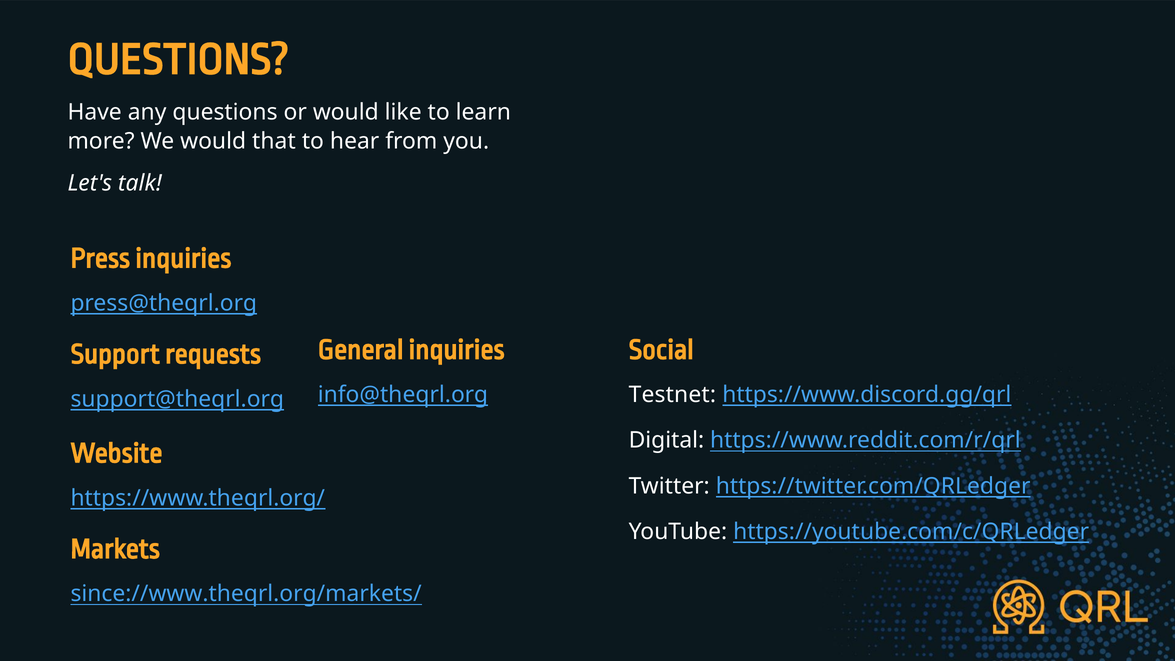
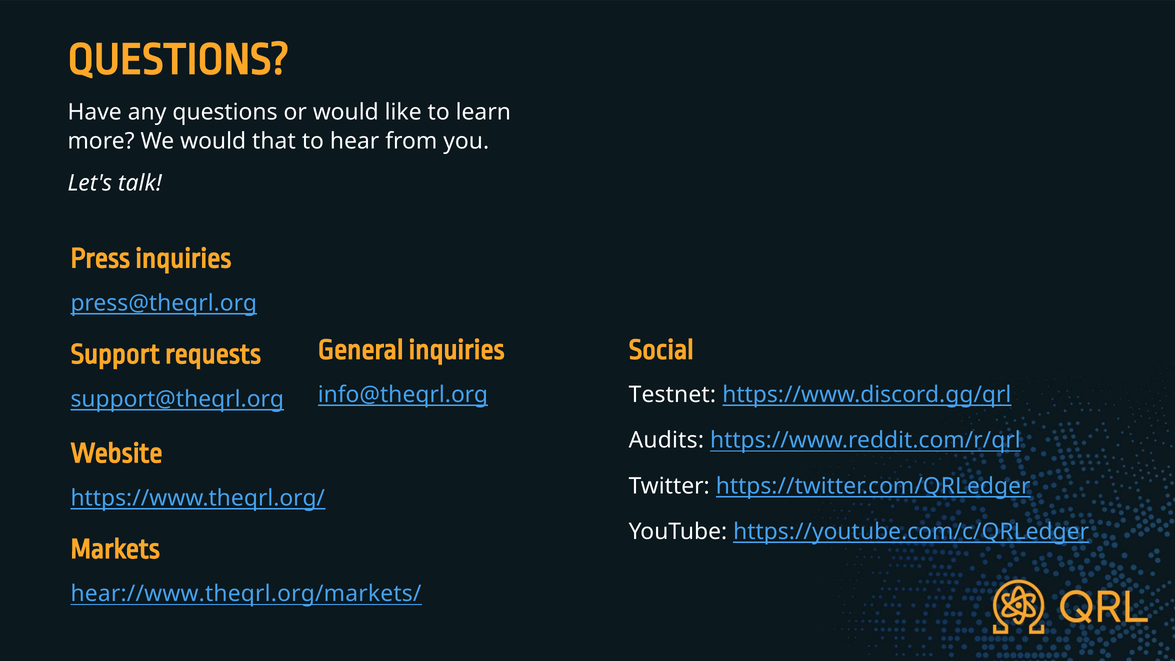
Digital: Digital -> Audits (666, 440)
since://www.theqrl.org/markets/: since://www.theqrl.org/markets/ -> hear://www.theqrl.org/markets/ (246, 594)
